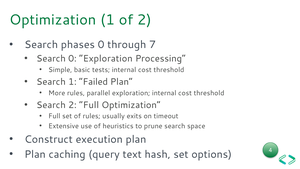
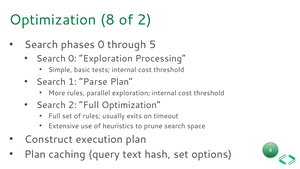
Optimization 1: 1 -> 8 (108, 20)
7: 7 -> 5 (152, 45)
Failed: Failed -> Parse (93, 82)
